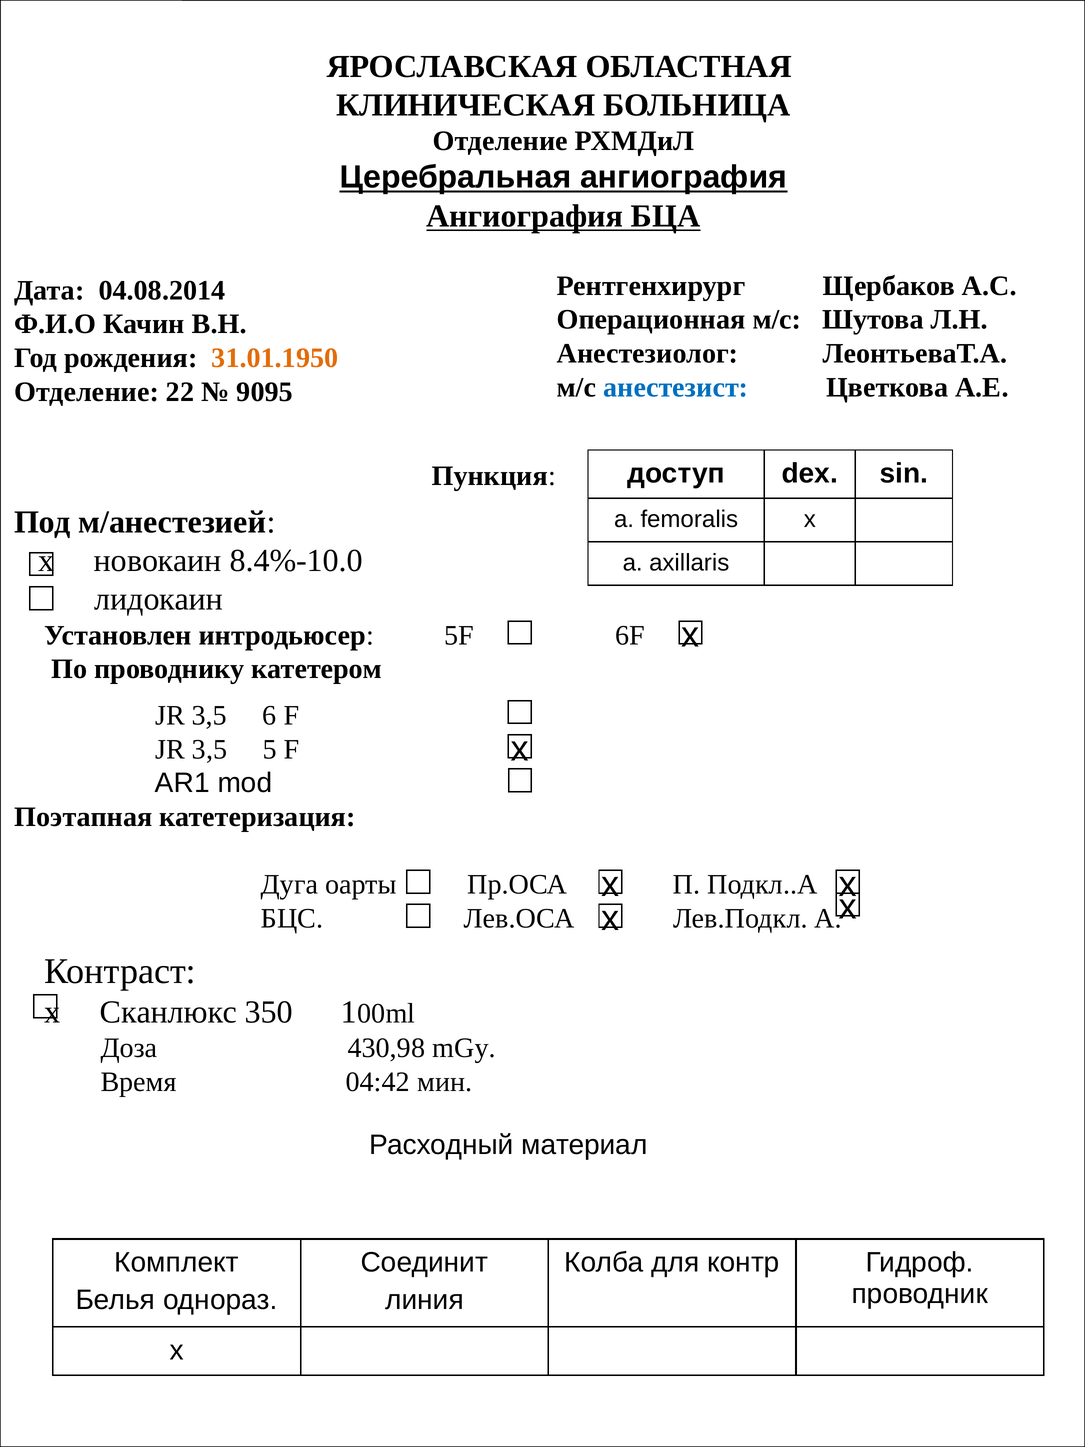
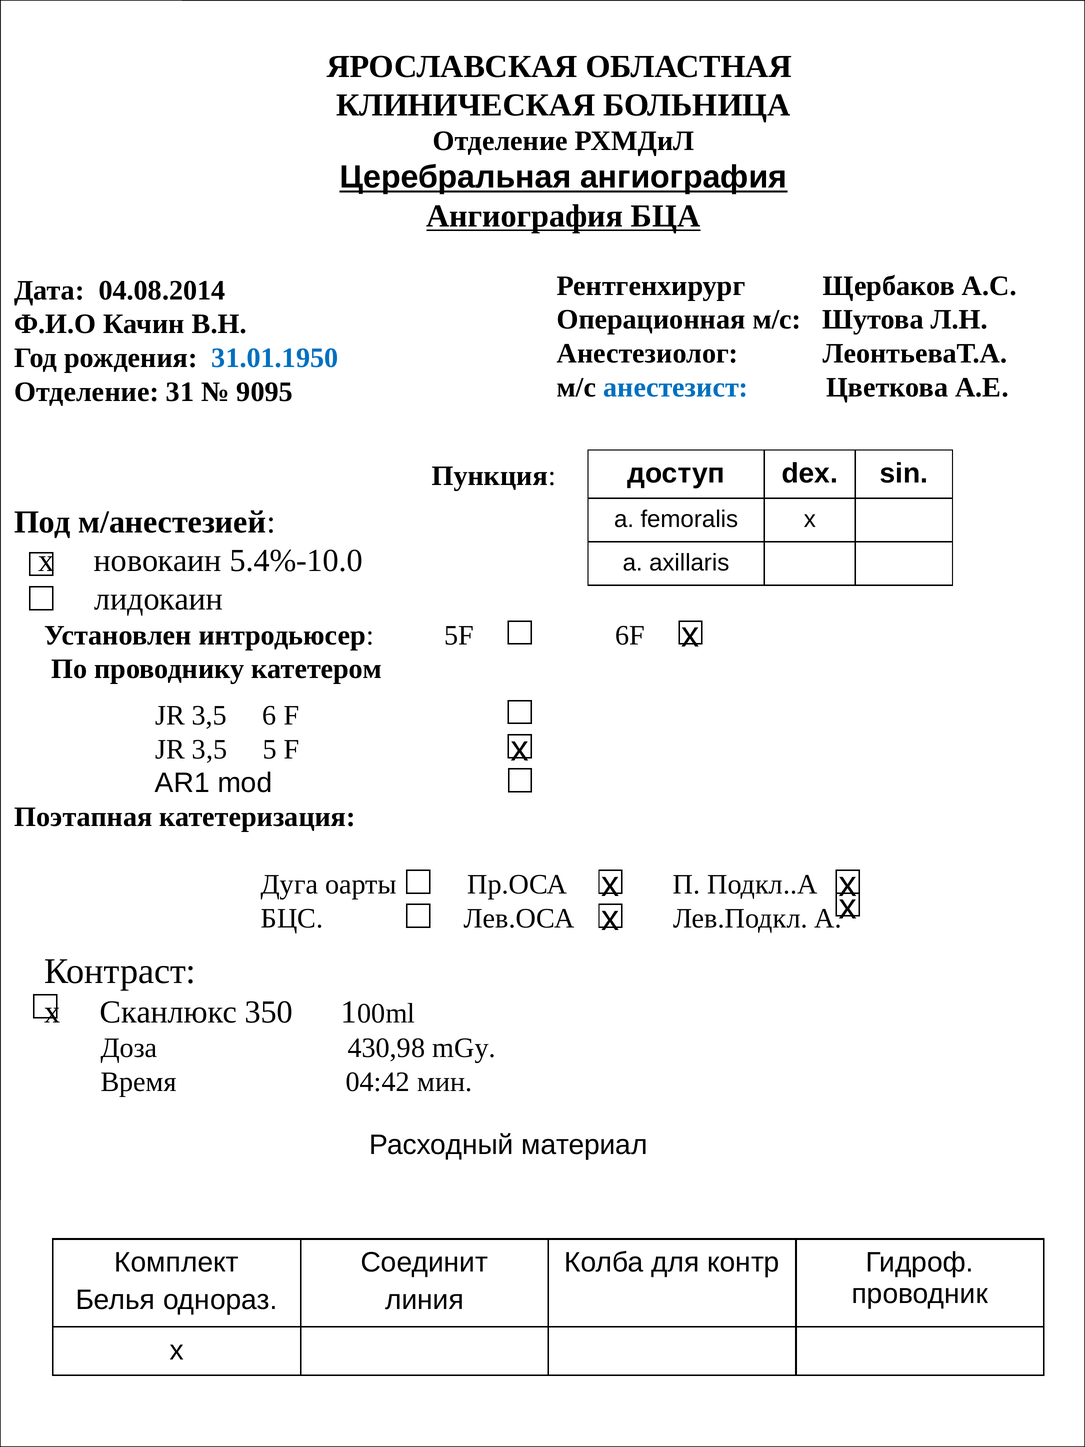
31.01.1950 colour: orange -> blue (275, 358)
22: 22 -> 31 (180, 392)
8.4%-10.0: 8.4%-10.0 -> 5.4%-10.0 (296, 561)
